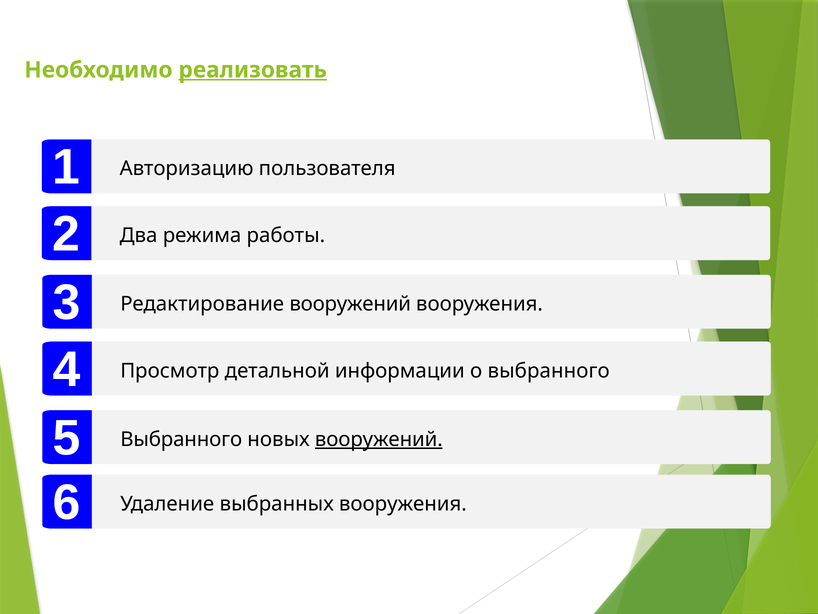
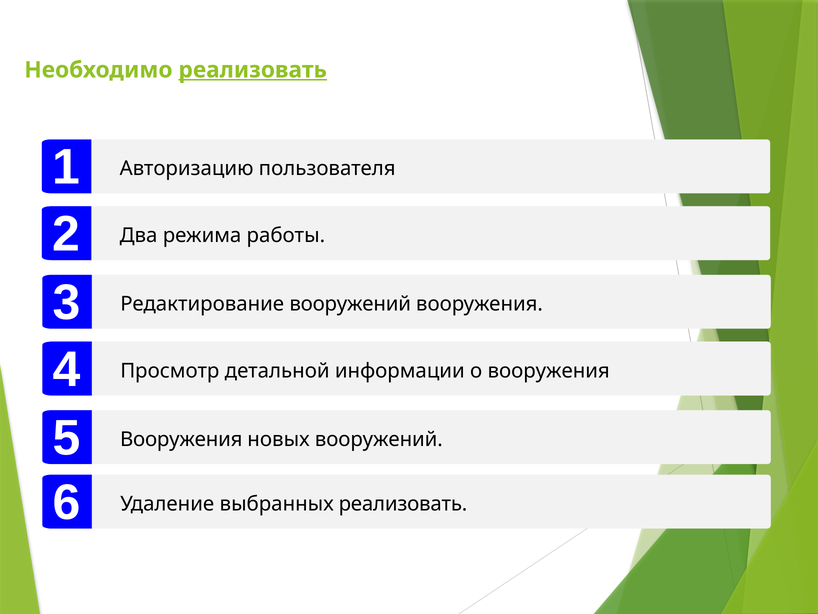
о выбранного: выбранного -> вооружения (549, 371)
Выбранного: Выбранного -> Вооружения (181, 439)
вооружений underline: present -> none (379, 439)
выбранных вооружения: вооружения -> реализовать (403, 504)
